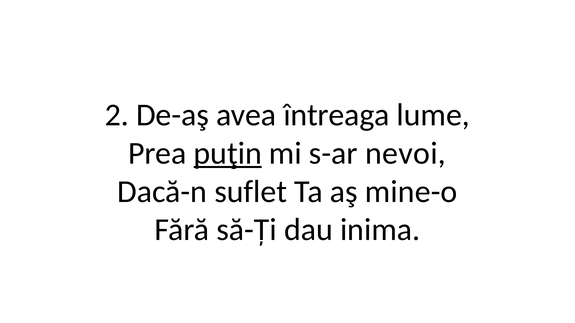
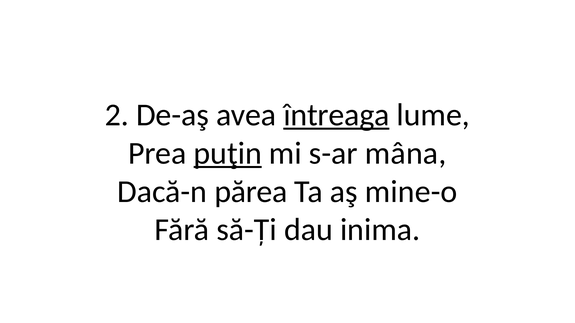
întreaga underline: none -> present (336, 115)
nevoi: nevoi -> mâna (406, 153)
suflet: suflet -> părea (251, 192)
